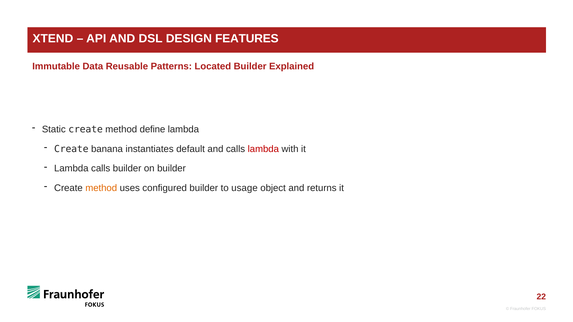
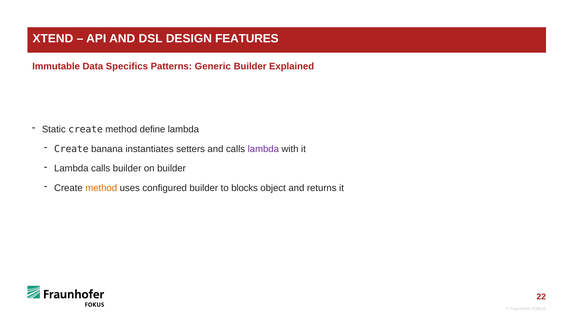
Reusable: Reusable -> Specifics (127, 66)
Located: Located -> Generic (213, 66)
default: default -> setters (191, 149)
lambda colour: red -> purple (263, 149)
usage: usage -> blocks (245, 188)
